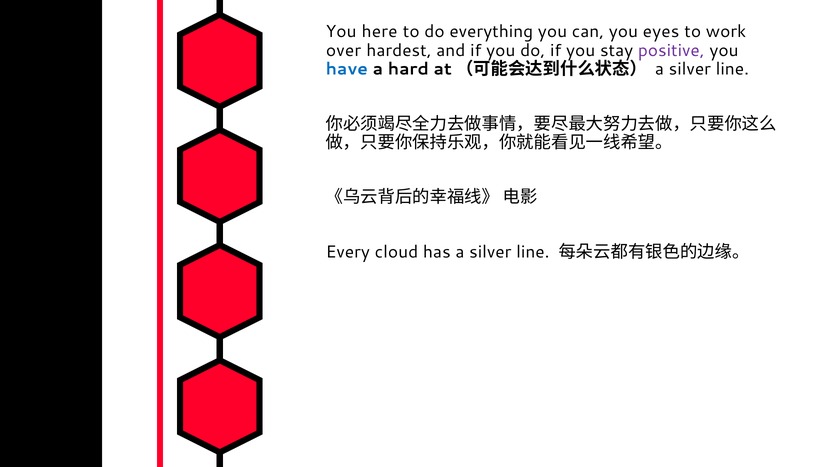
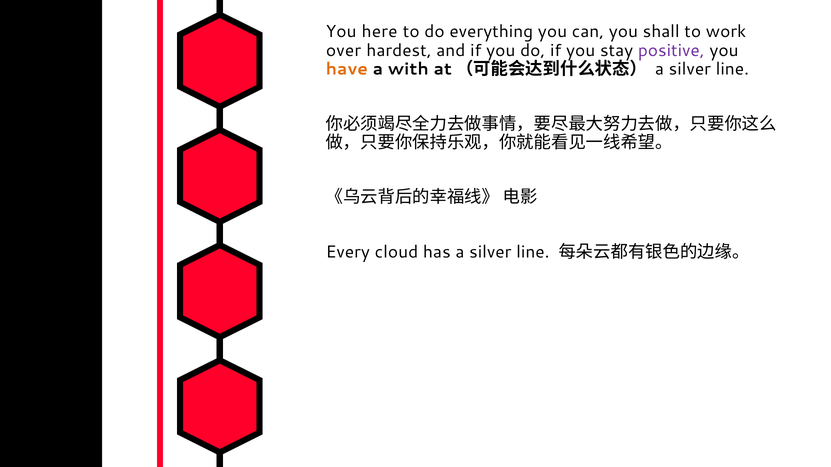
eyes: eyes -> shall (661, 32)
have colour: blue -> orange (347, 69)
hard: hard -> with (408, 69)
